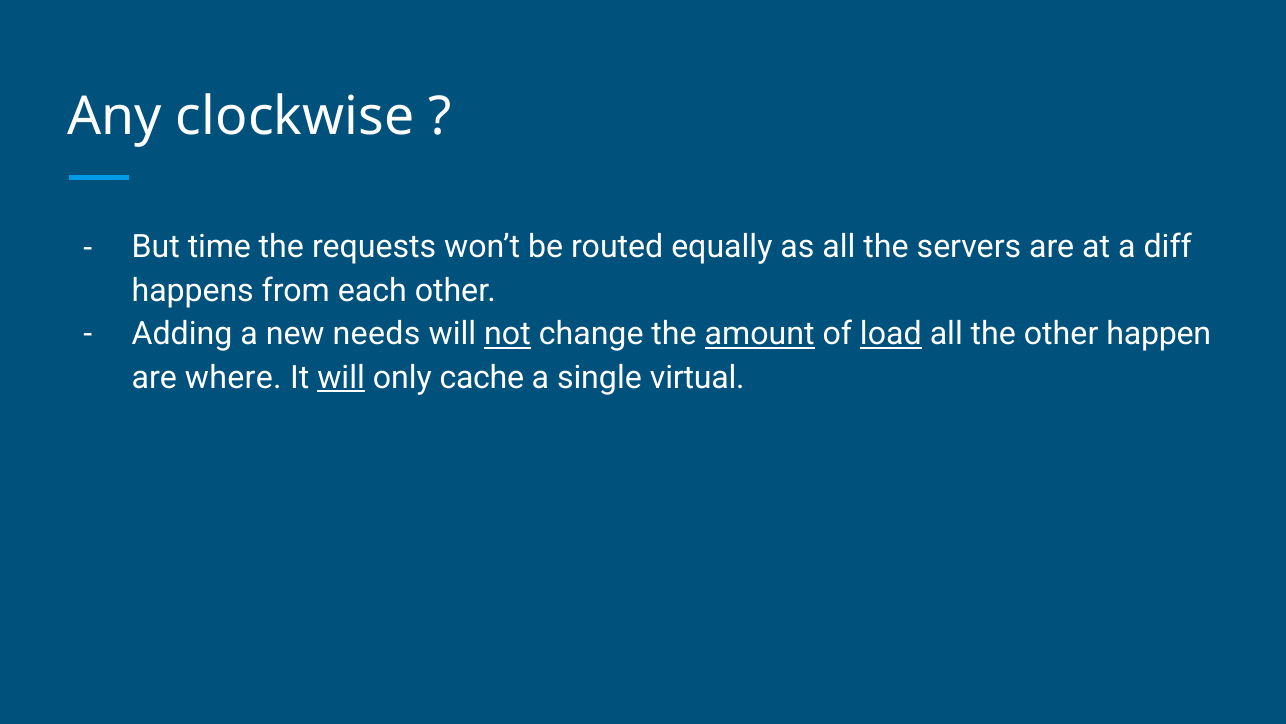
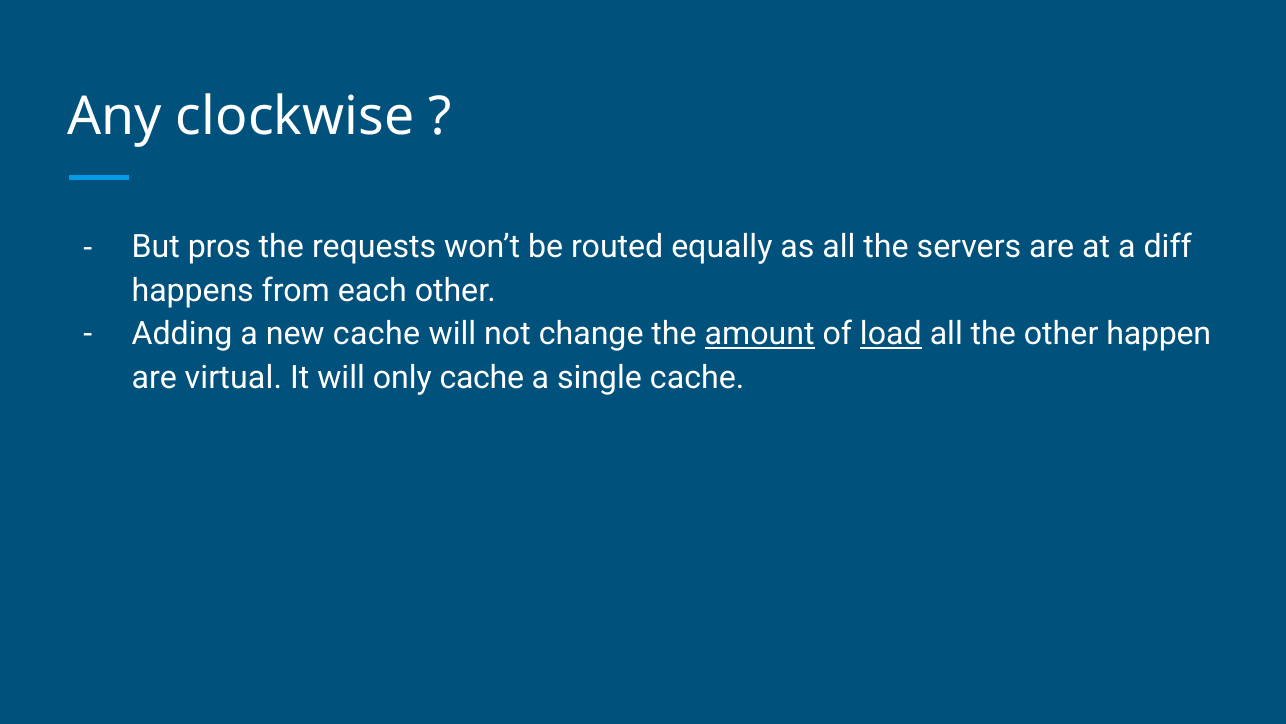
time: time -> pros (219, 247)
new needs: needs -> cache (377, 334)
not underline: present -> none (508, 334)
where: where -> virtual (233, 377)
will underline: present -> none (341, 377)
single virtual: virtual -> cache (697, 377)
